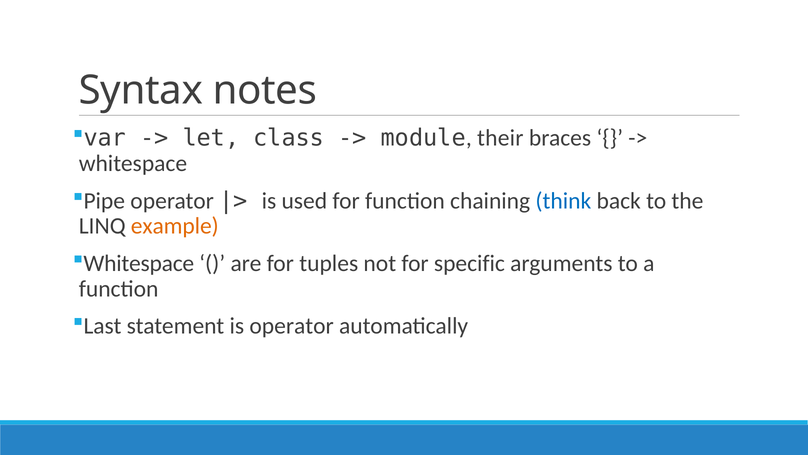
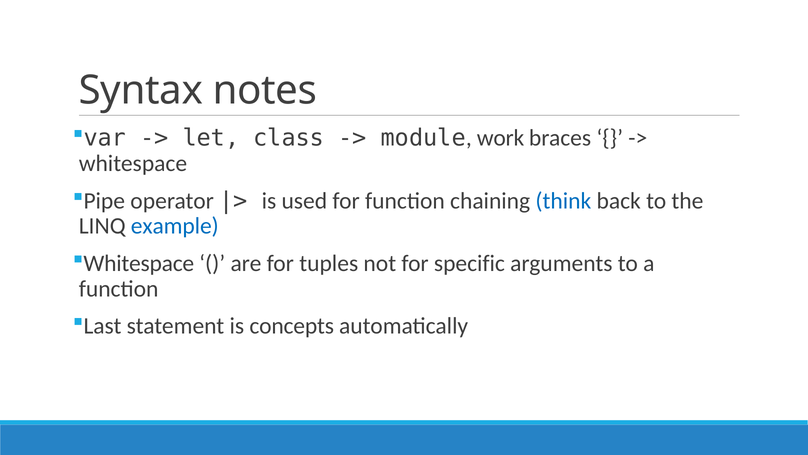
their: their -> work (501, 138)
example colour: orange -> blue (175, 226)
is operator: operator -> concepts (292, 326)
